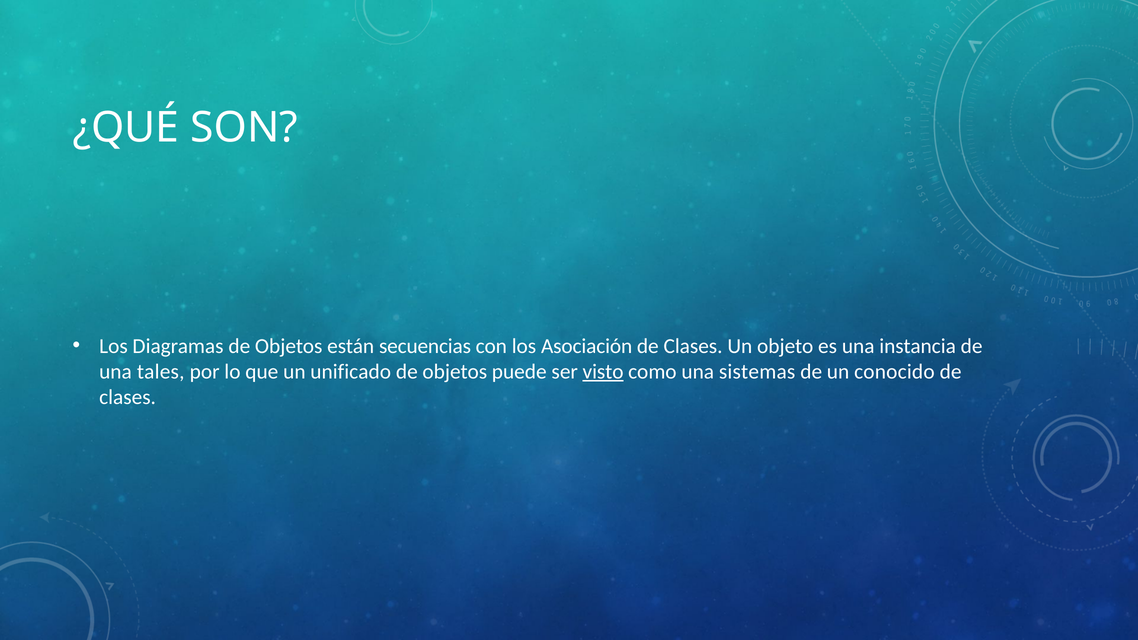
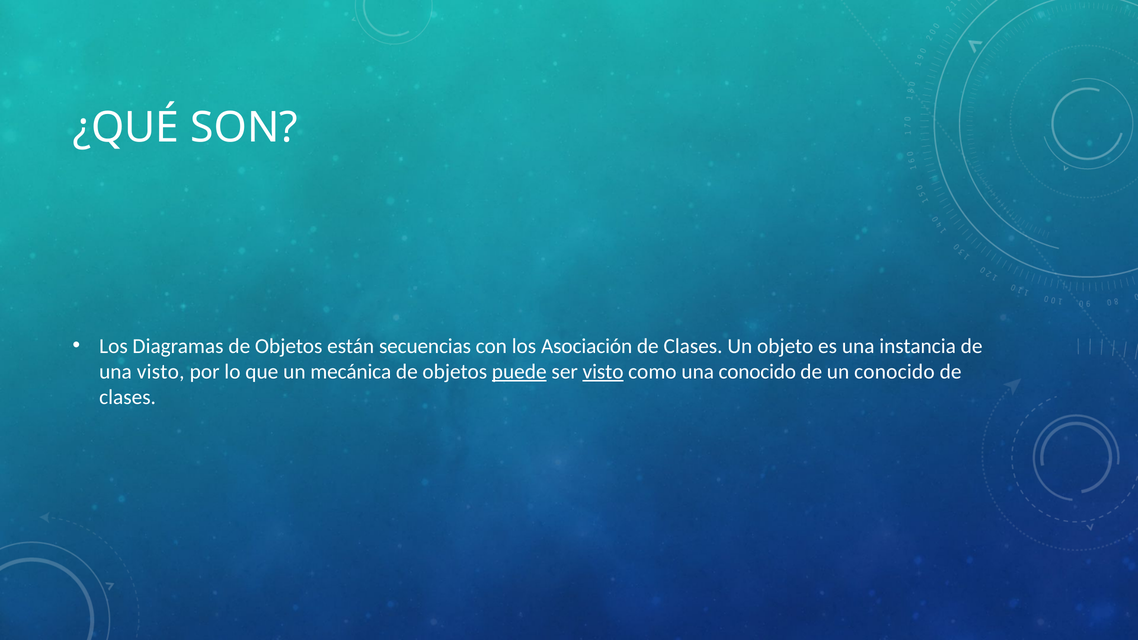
una tales: tales -> visto (161, 372)
unificado: unificado -> mecánica (351, 372)
puede underline: none -> present (519, 372)
una sistemas: sistemas -> conocido (757, 372)
